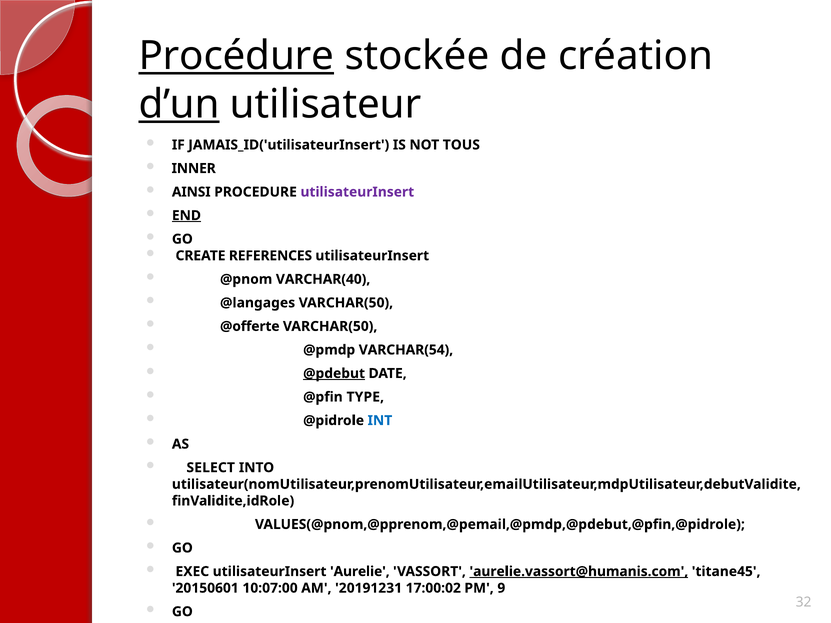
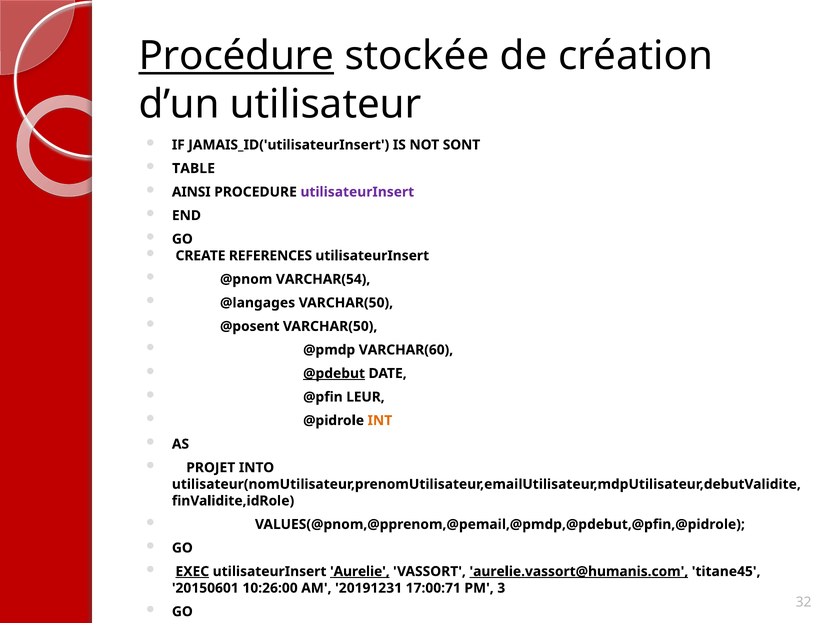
d’un underline: present -> none (179, 105)
TOUS: TOUS -> SONT (461, 145)
INNER: INNER -> TABLE (194, 169)
END underline: present -> none (186, 216)
VARCHAR(40: VARCHAR(40 -> VARCHAR(54 (323, 279)
@offerte: @offerte -> @posent (250, 326)
VARCHAR(54: VARCHAR(54 -> VARCHAR(60 (406, 350)
TYPE: TYPE -> LEUR (365, 397)
INT colour: blue -> orange (380, 421)
SELECT: SELECT -> PROJET (211, 468)
EXEC underline: none -> present (192, 572)
Aurelie underline: none -> present (360, 572)
10:07:00: 10:07:00 -> 10:26:00 (270, 588)
17:00:02: 17:00:02 -> 17:00:71 (433, 588)
9: 9 -> 3 (501, 588)
